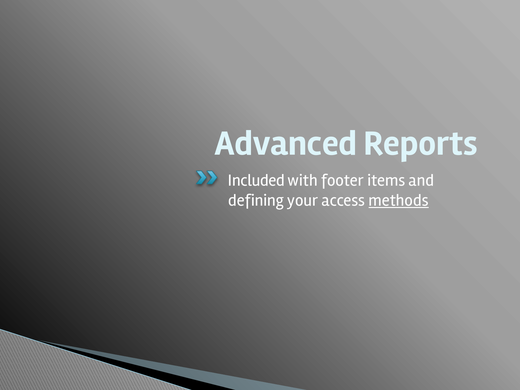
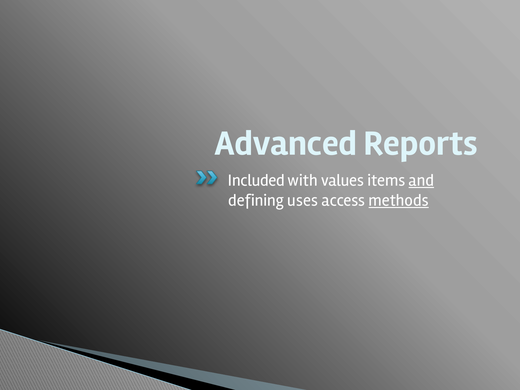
footer: footer -> values (343, 180)
and underline: none -> present (421, 180)
your: your -> uses (303, 200)
